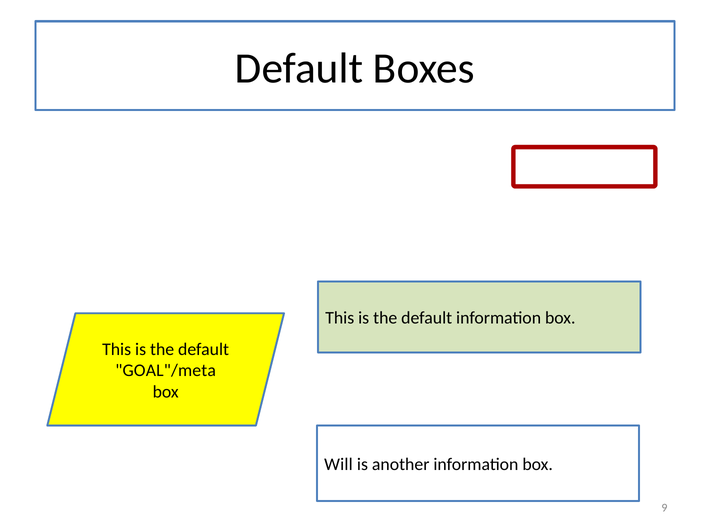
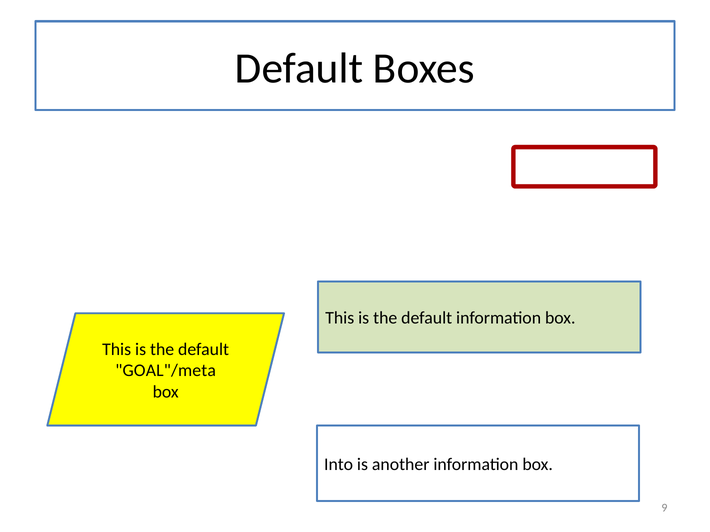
Will: Will -> Into (339, 465)
